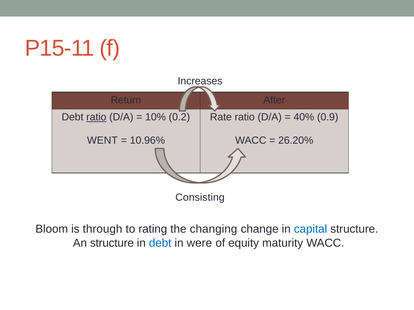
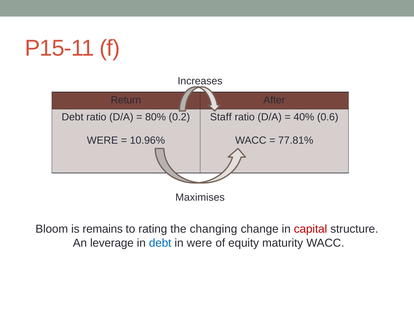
ratio underline: present -> none (96, 117)
10%: 10% -> 80% (156, 117)
Rate: Rate -> Staff (221, 117)
0.9: 0.9 -> 0.6 (328, 117)
WENT: WENT -> WERE (102, 141)
26.20%: 26.20% -> 77.81% (296, 141)
Consisting: Consisting -> Maximises (200, 198)
through: through -> remains (103, 230)
capital colour: blue -> red (311, 230)
An structure: structure -> leverage (112, 243)
